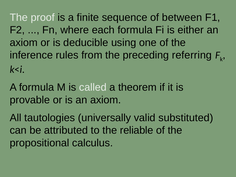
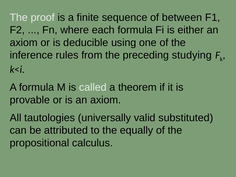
referring: referring -> studying (192, 55)
reliable: reliable -> equally (137, 130)
